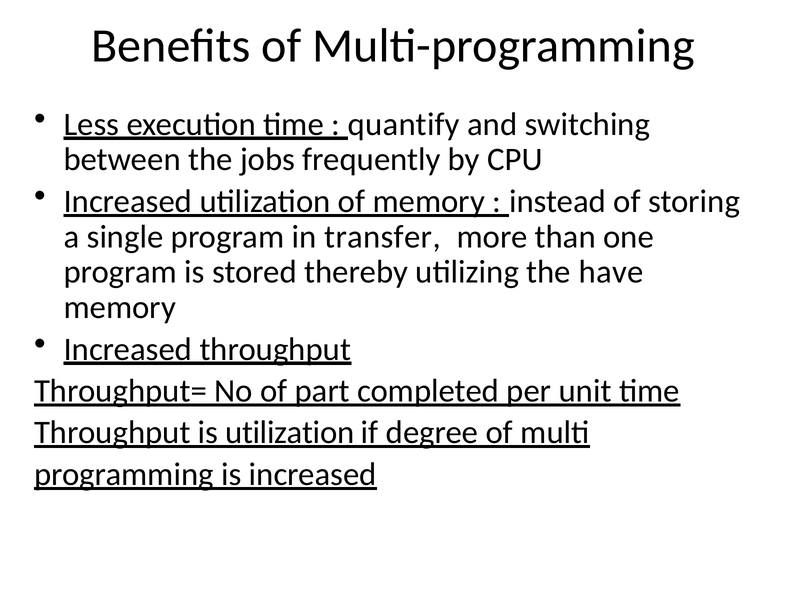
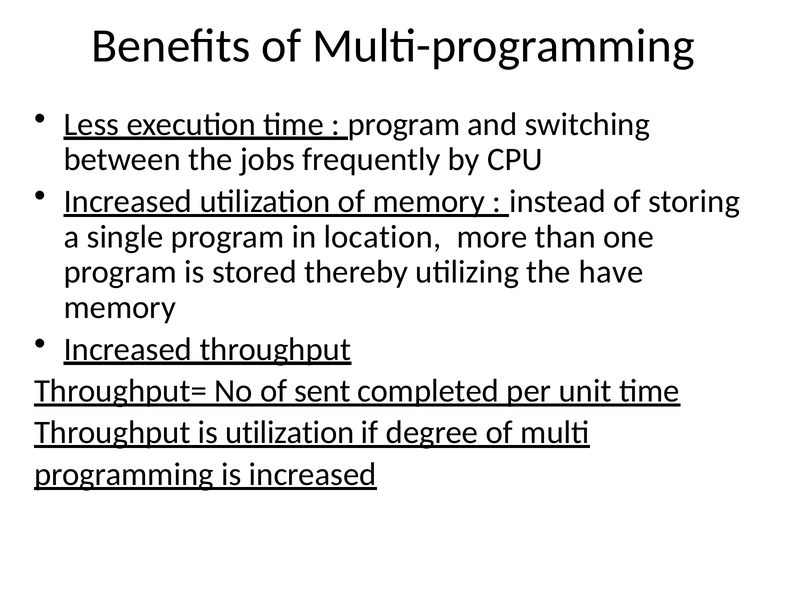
quantify: quantify -> program (404, 124)
transfer: transfer -> location (383, 237)
part: part -> sent (322, 391)
